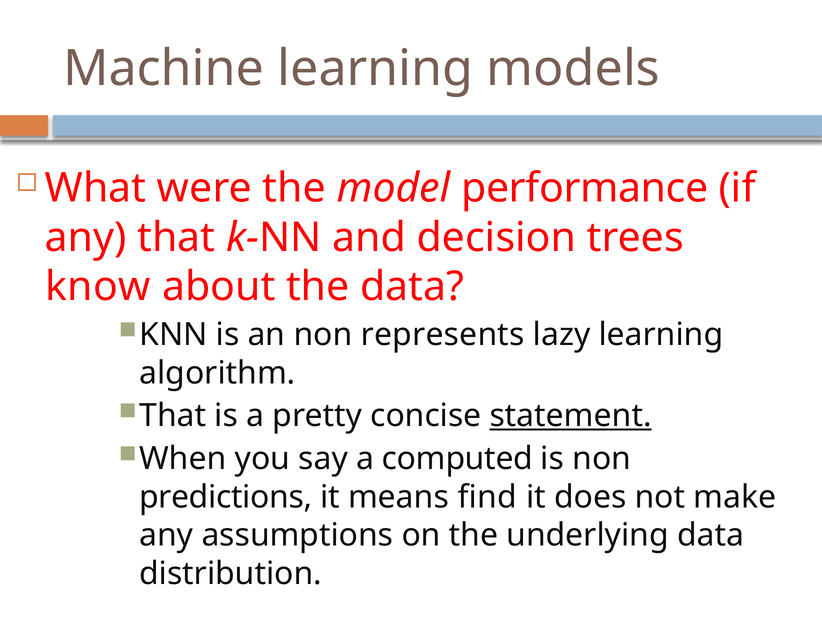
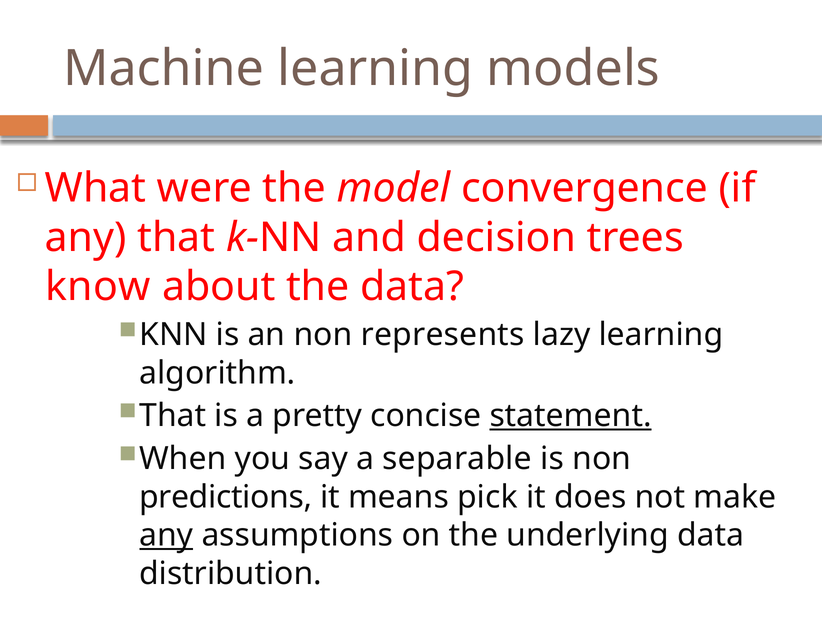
performance: performance -> convergence (585, 188)
computed: computed -> separable (457, 458)
find: find -> pick (487, 497)
any underline: none -> present (166, 535)
